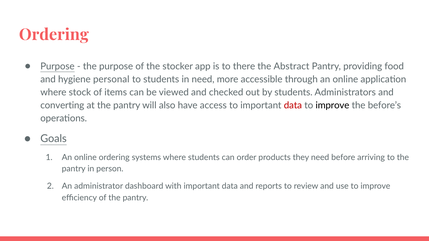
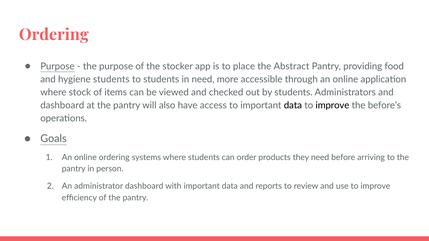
there: there -> place (244, 66)
hygiene personal: personal -> students (111, 79)
converting: converting -> dashboard (62, 106)
data colour: red -> black (293, 106)
